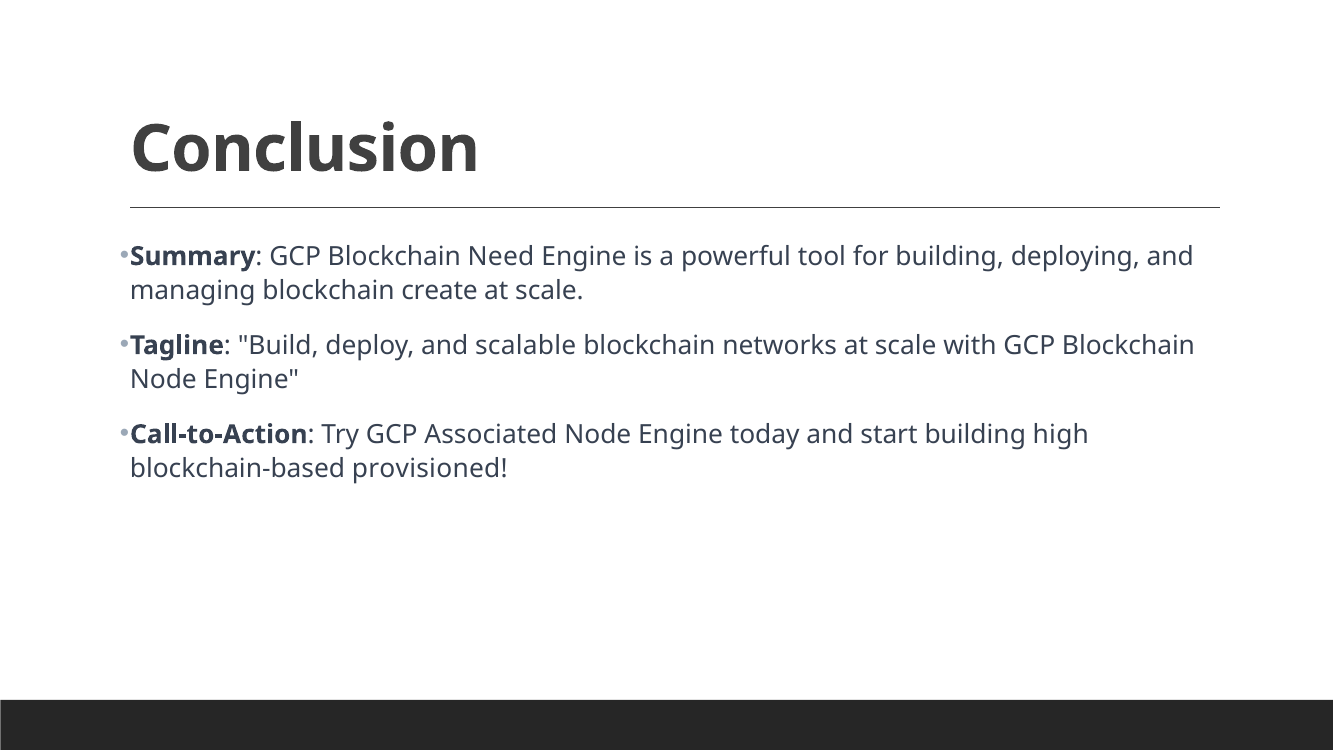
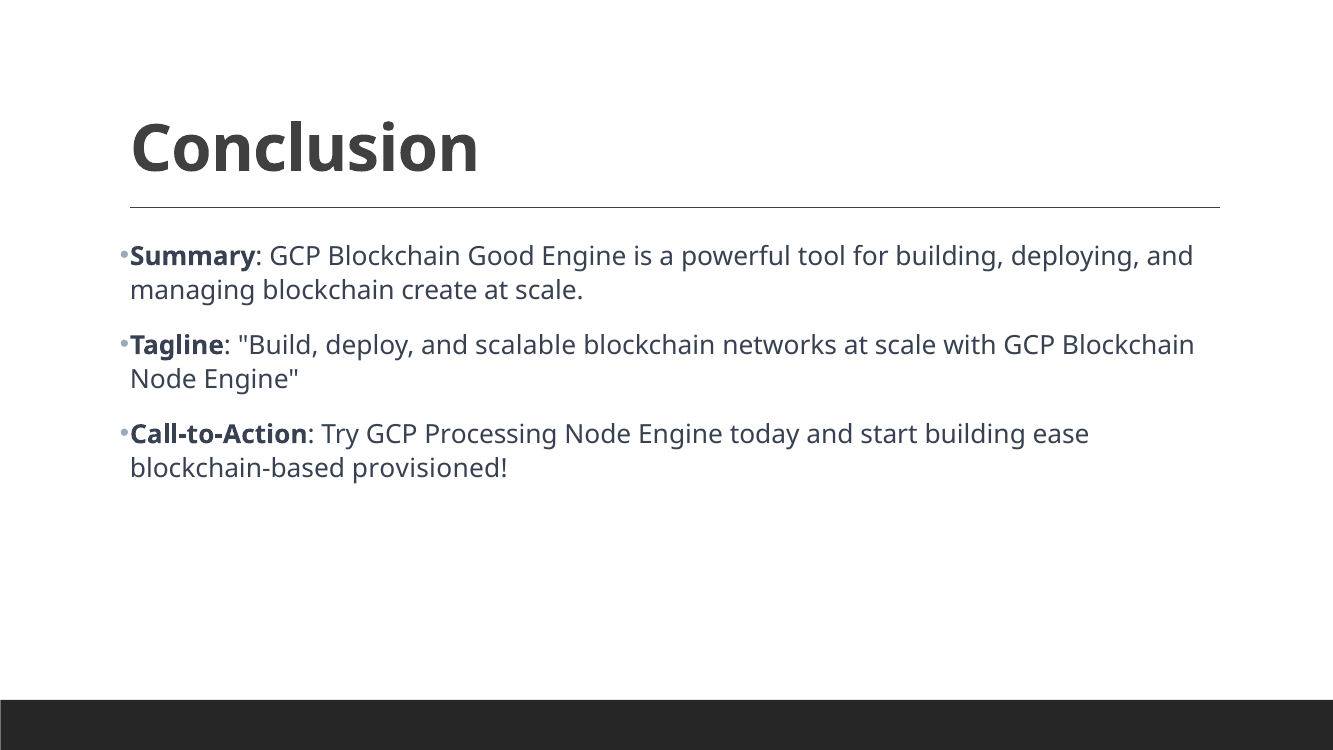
Need: Need -> Good (501, 256)
Associated: Associated -> Processing (491, 434)
high: high -> ease (1061, 434)
